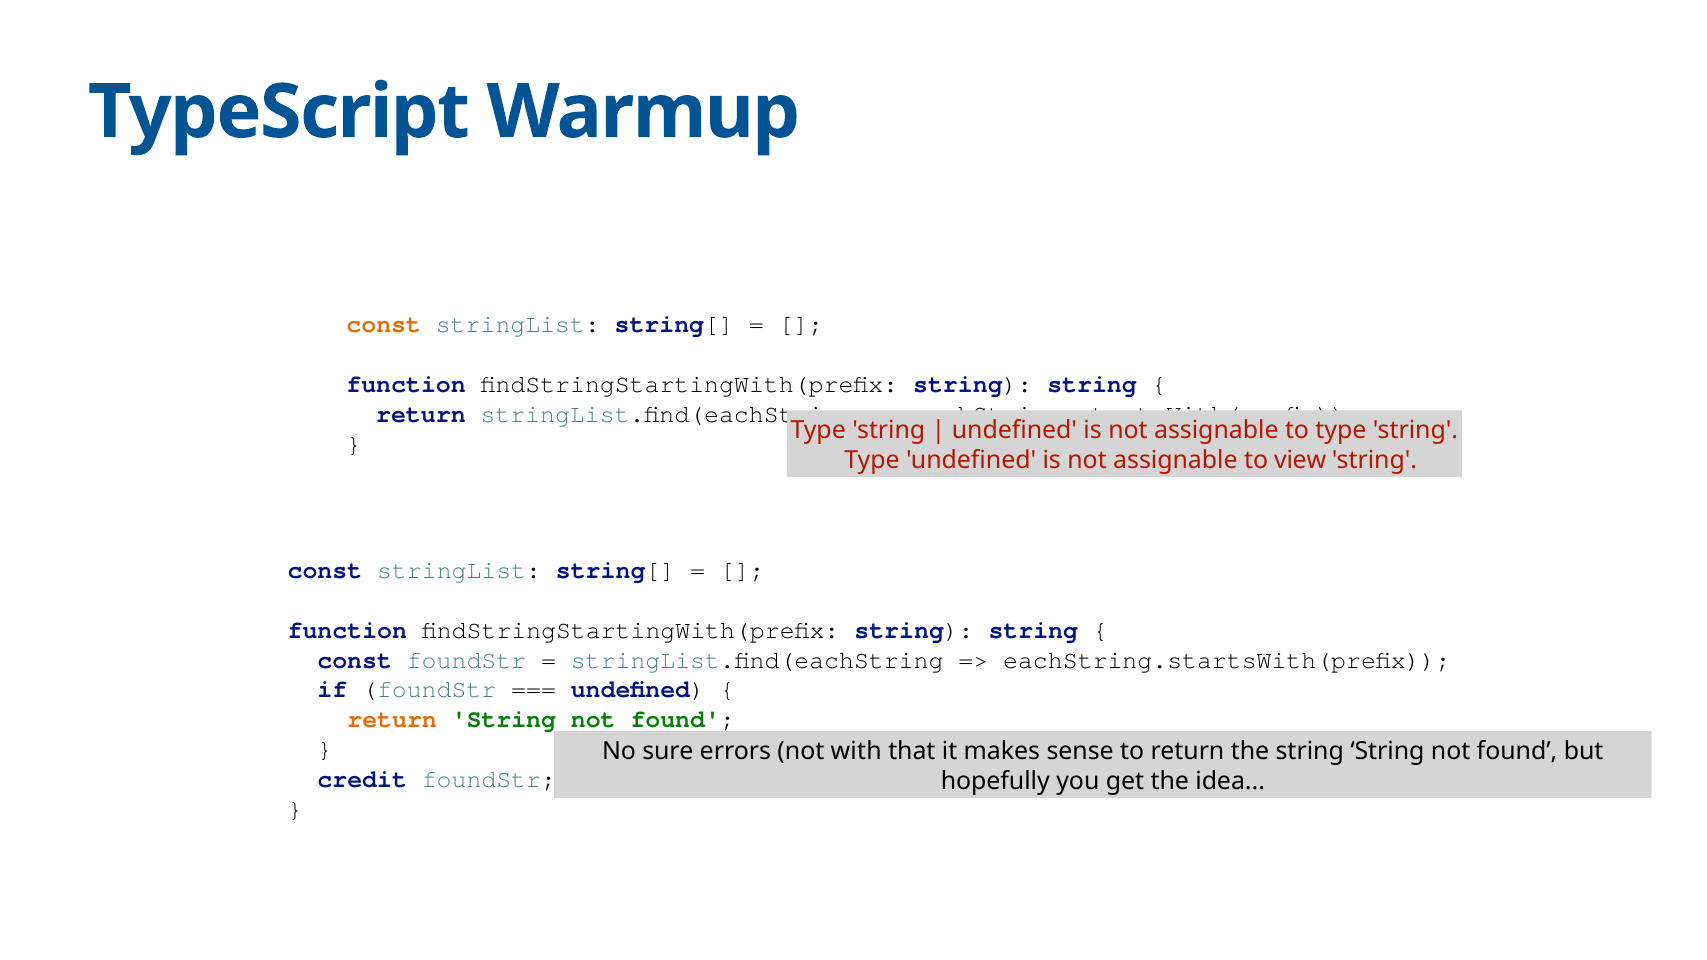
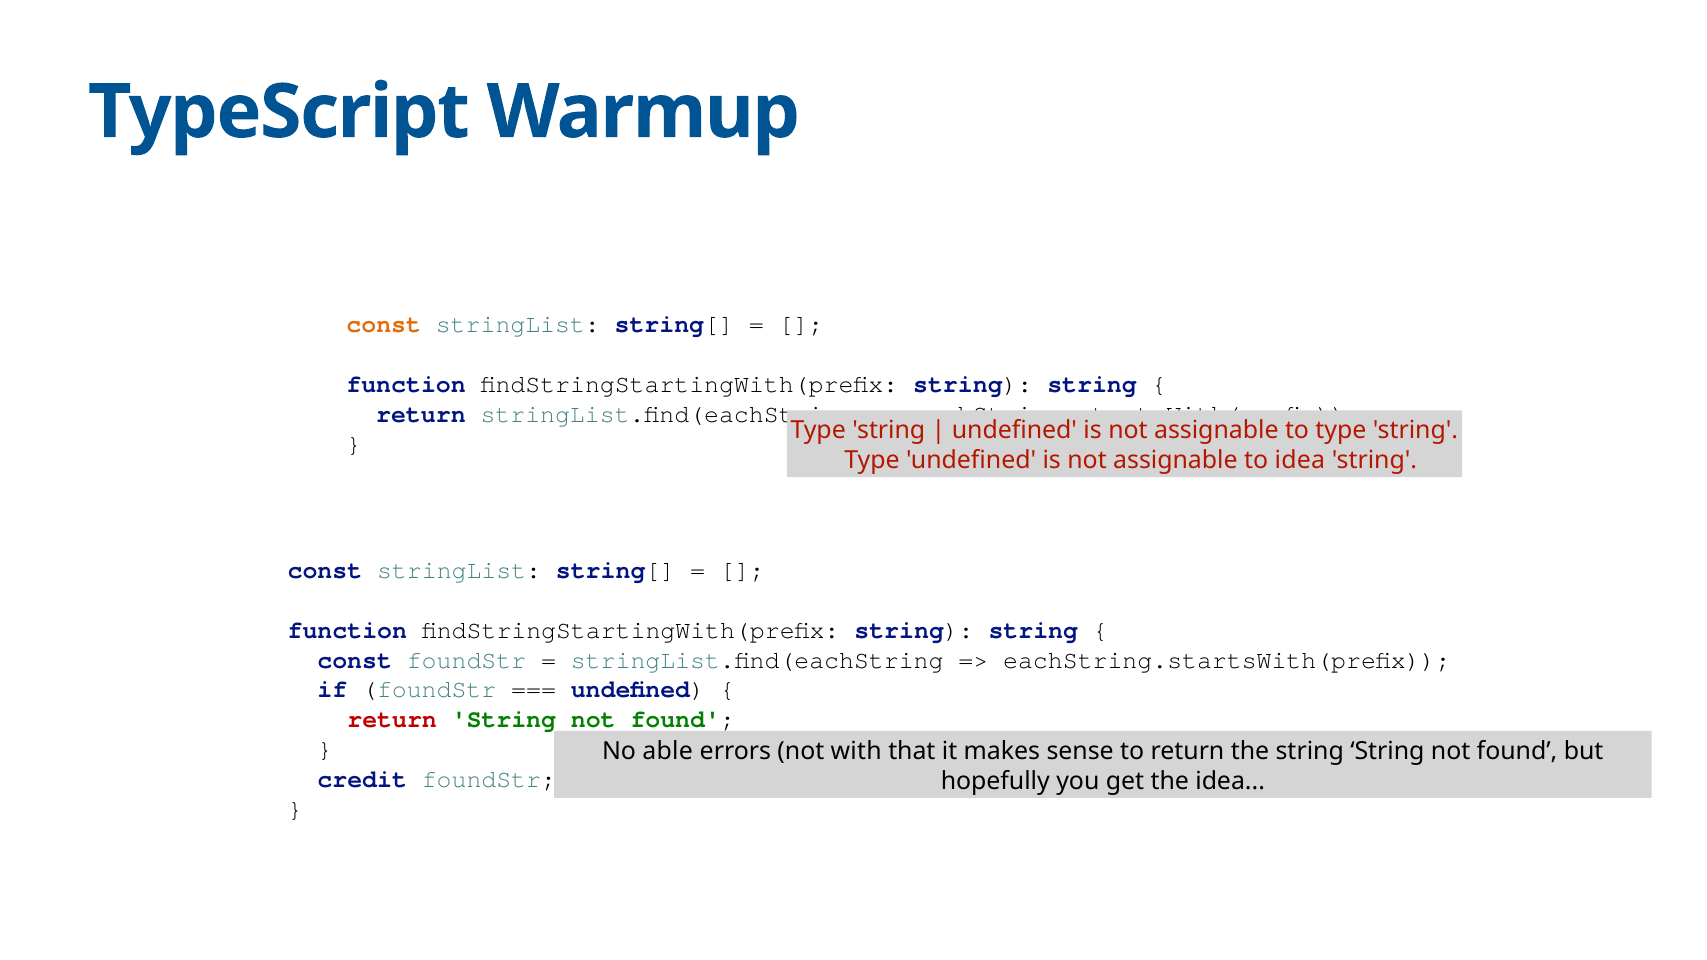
to view: view -> idea (1300, 460)
return colour: orange -> red (392, 720)
sure: sure -> able (668, 751)
